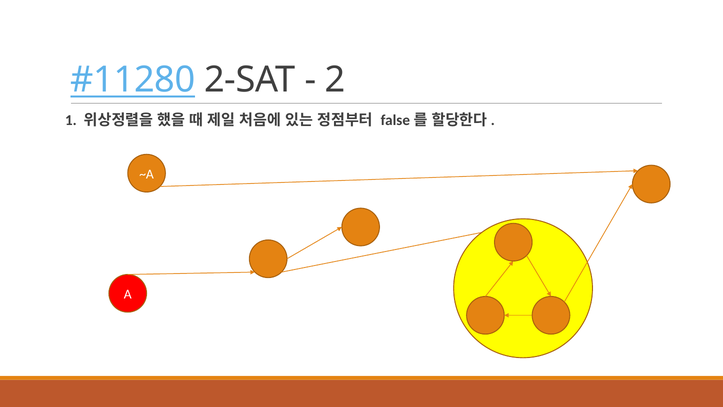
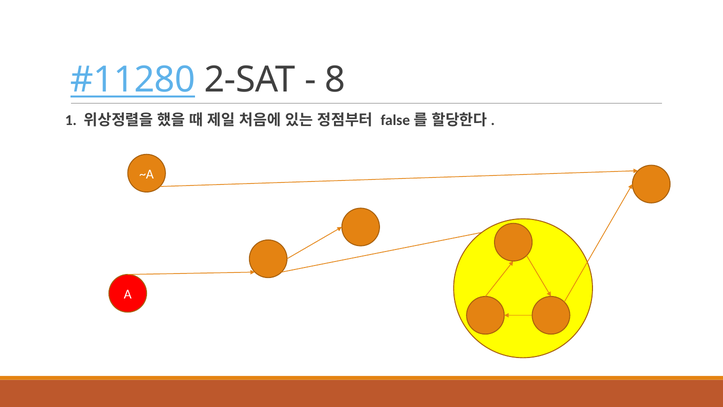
2: 2 -> 8 (335, 80)
